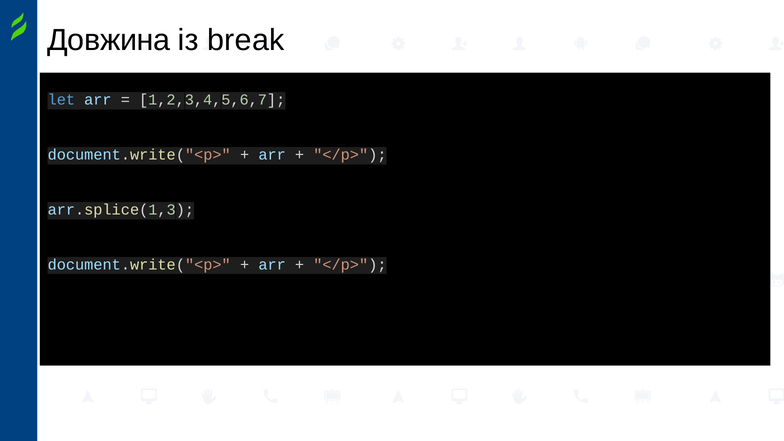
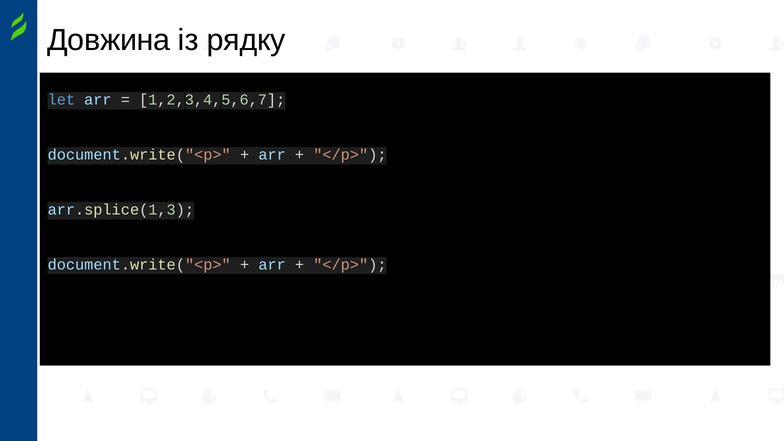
break: break -> рядку (246, 40)
